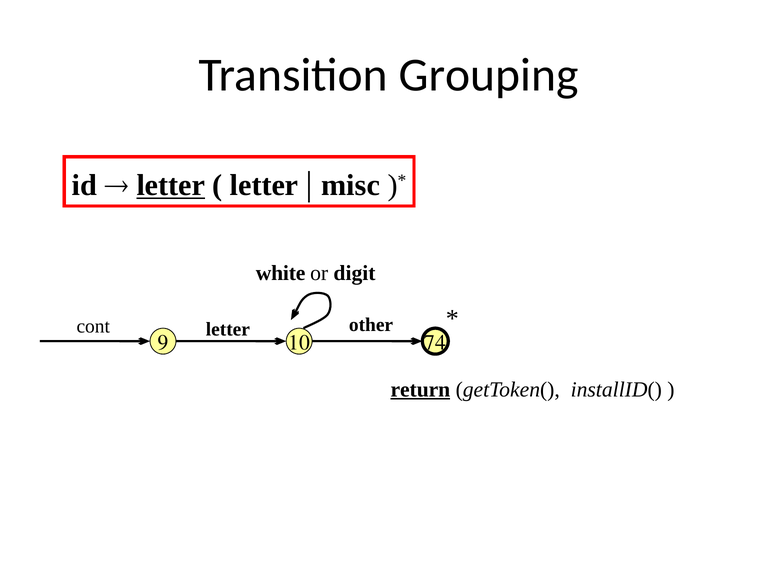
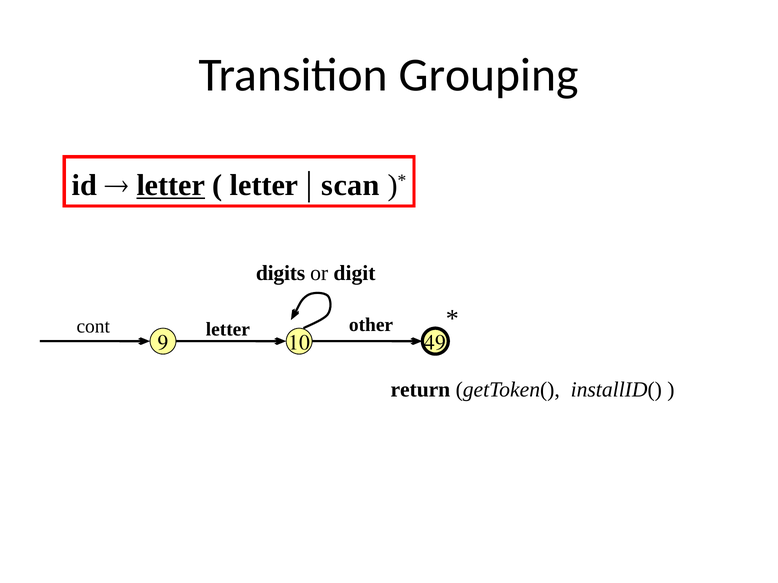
misc: misc -> scan (350, 185)
white: white -> digits (281, 273)
74: 74 -> 49 (435, 343)
return underline: present -> none (420, 390)
